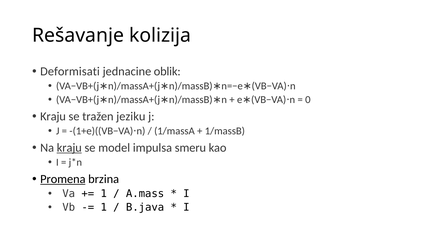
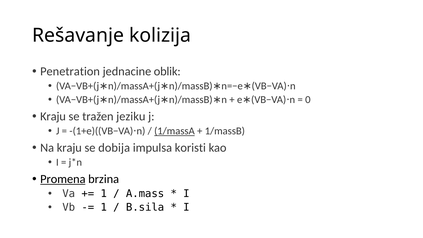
Deformisati: Deformisati -> Penetration (70, 71)
1/massA underline: none -> present (174, 131)
kraju underline: present -> none (69, 148)
model: model -> dobija (114, 148)
smeru: smeru -> koristi (190, 148)
B.java: B.java -> B.sila (145, 207)
